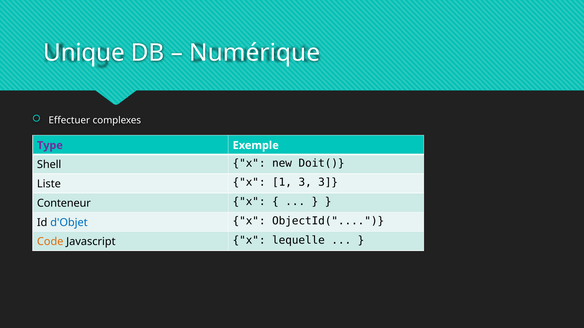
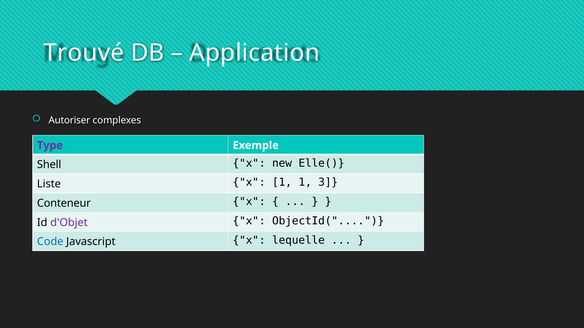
Unique: Unique -> Trouvé (84, 53)
Numérique: Numérique -> Application (255, 53)
Effectuer: Effectuer -> Autoriser (69, 120)
Doit(: Doit( -> Elle( (322, 163)
1 3: 3 -> 1 (305, 183)
d'Objet colour: blue -> purple (69, 223)
Code colour: orange -> blue (50, 242)
